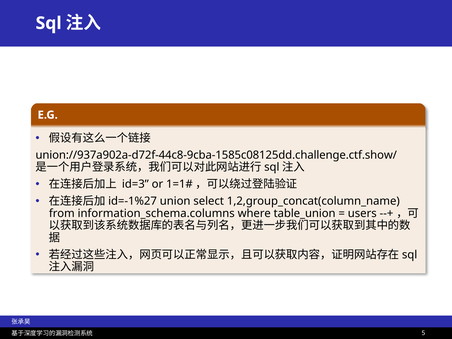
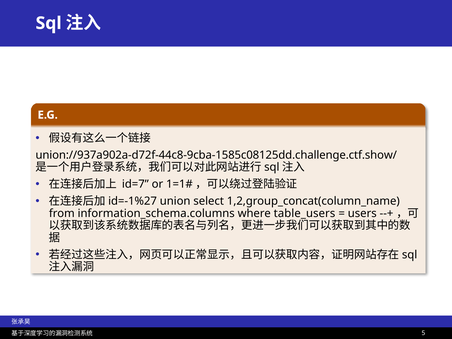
id=3: id=3 -> id=7 (135, 184)
table_union: table_union -> table_users (305, 213)
